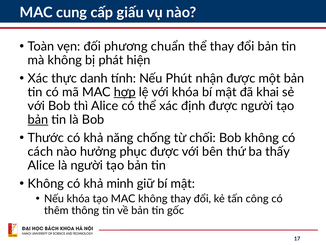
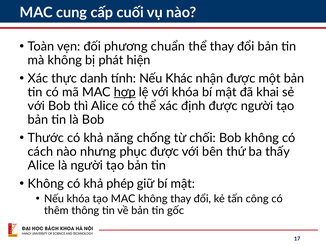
giấu: giấu -> cuối (130, 12)
Phút: Phút -> Khác (179, 78)
bản underline: present -> none (38, 119)
hưởng: hưởng -> nhưng (98, 151)
minh: minh -> phép (120, 183)
